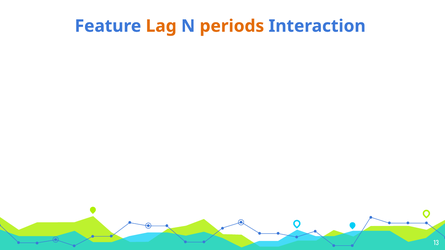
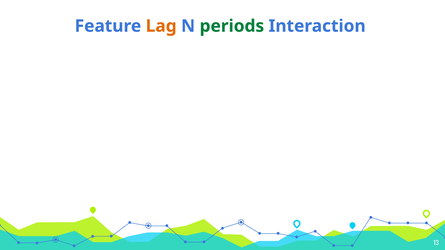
periods colour: orange -> green (232, 26)
